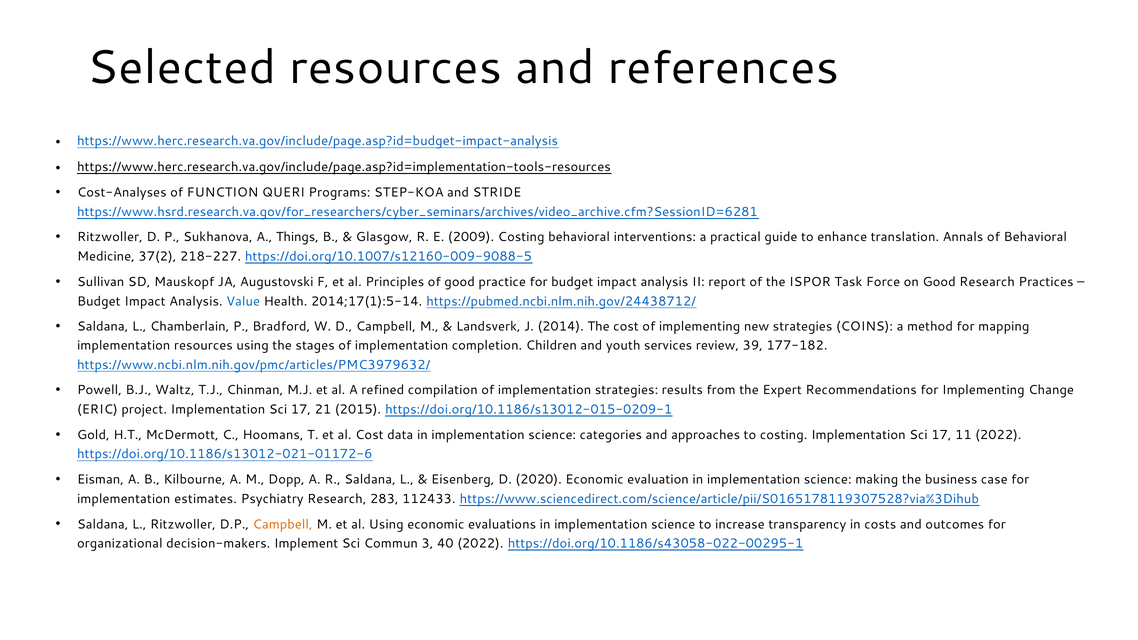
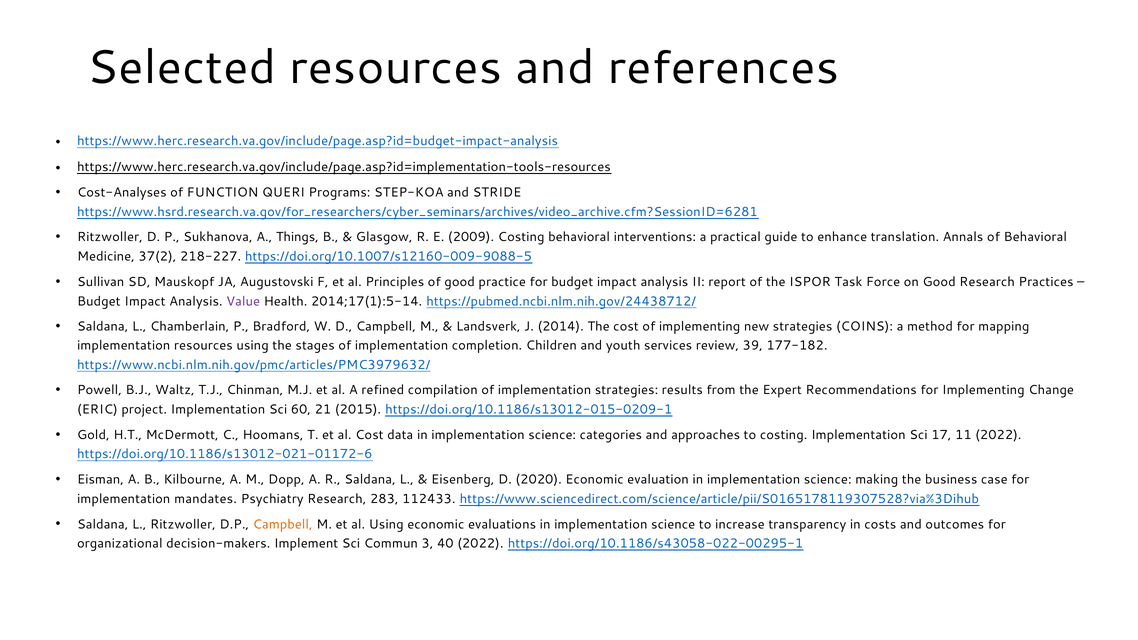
Value colour: blue -> purple (243, 301)
project Implementation Sci 17: 17 -> 60 (301, 410)
estimates: estimates -> mandates (206, 499)
